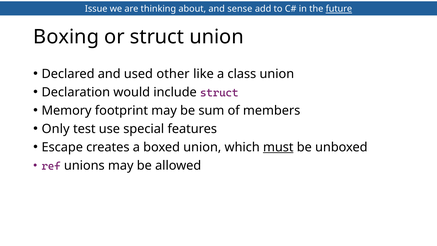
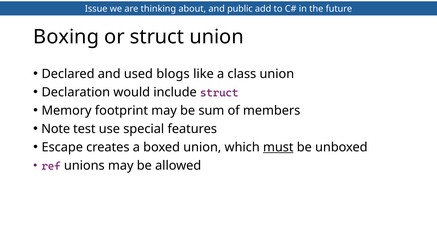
sense: sense -> public (240, 9)
future underline: present -> none (339, 9)
other: other -> blogs (173, 74)
Only: Only -> Note (56, 129)
